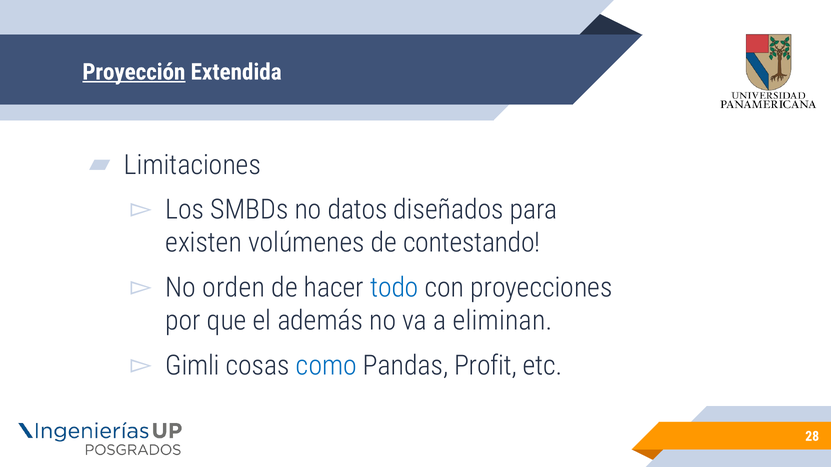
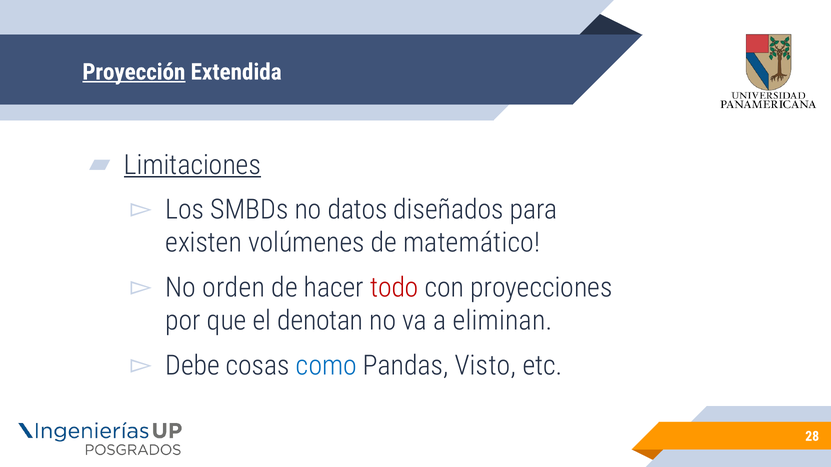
Limitaciones underline: none -> present (192, 165)
contestando: contestando -> matemático (472, 243)
todo colour: blue -> red (394, 288)
además: además -> denotan (320, 321)
Gimli: Gimli -> Debe (193, 366)
Profit: Profit -> Visto (485, 366)
